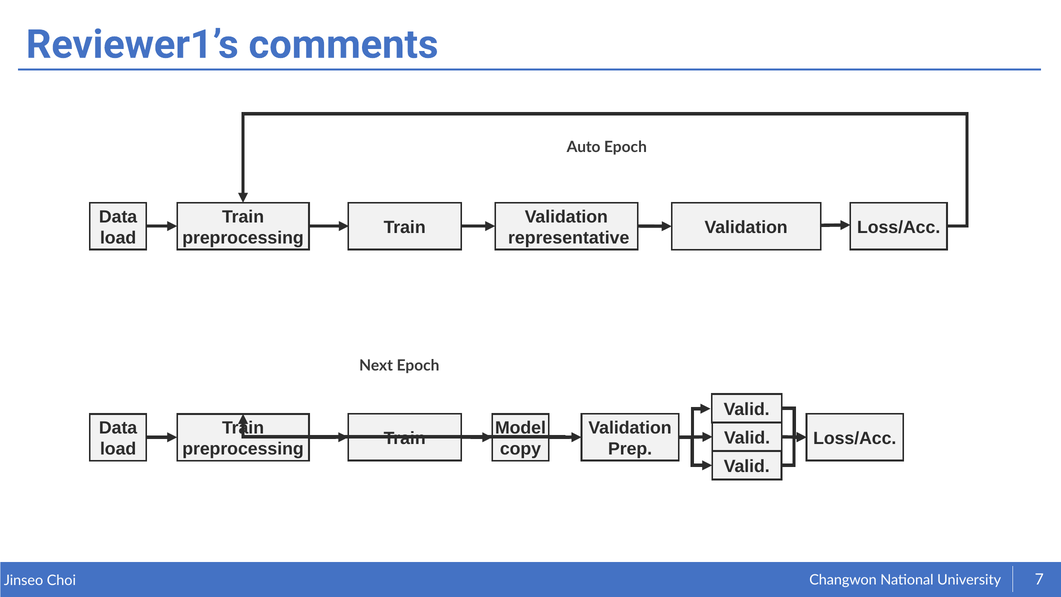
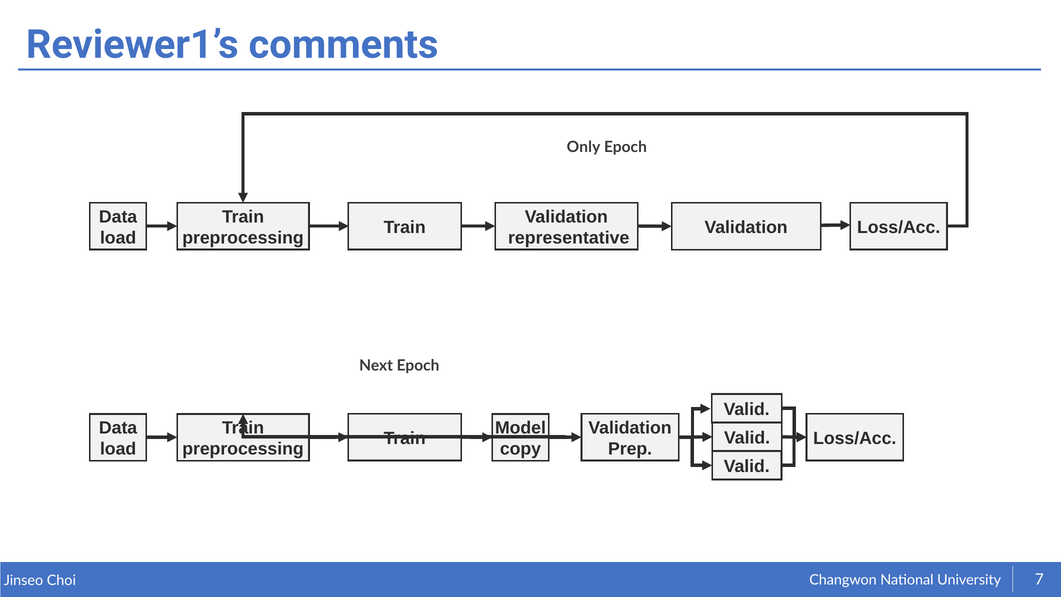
Auto: Auto -> Only (583, 147)
